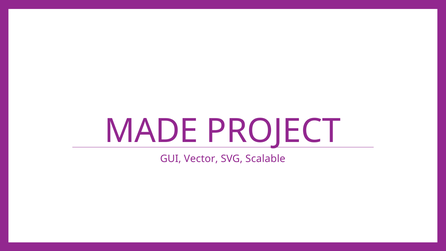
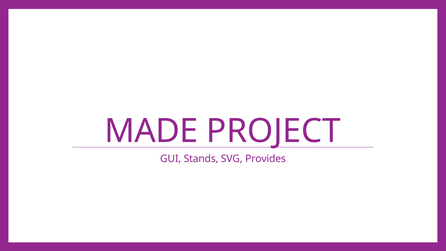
Vector: Vector -> Stands (201, 159)
Scalable: Scalable -> Provides (266, 159)
